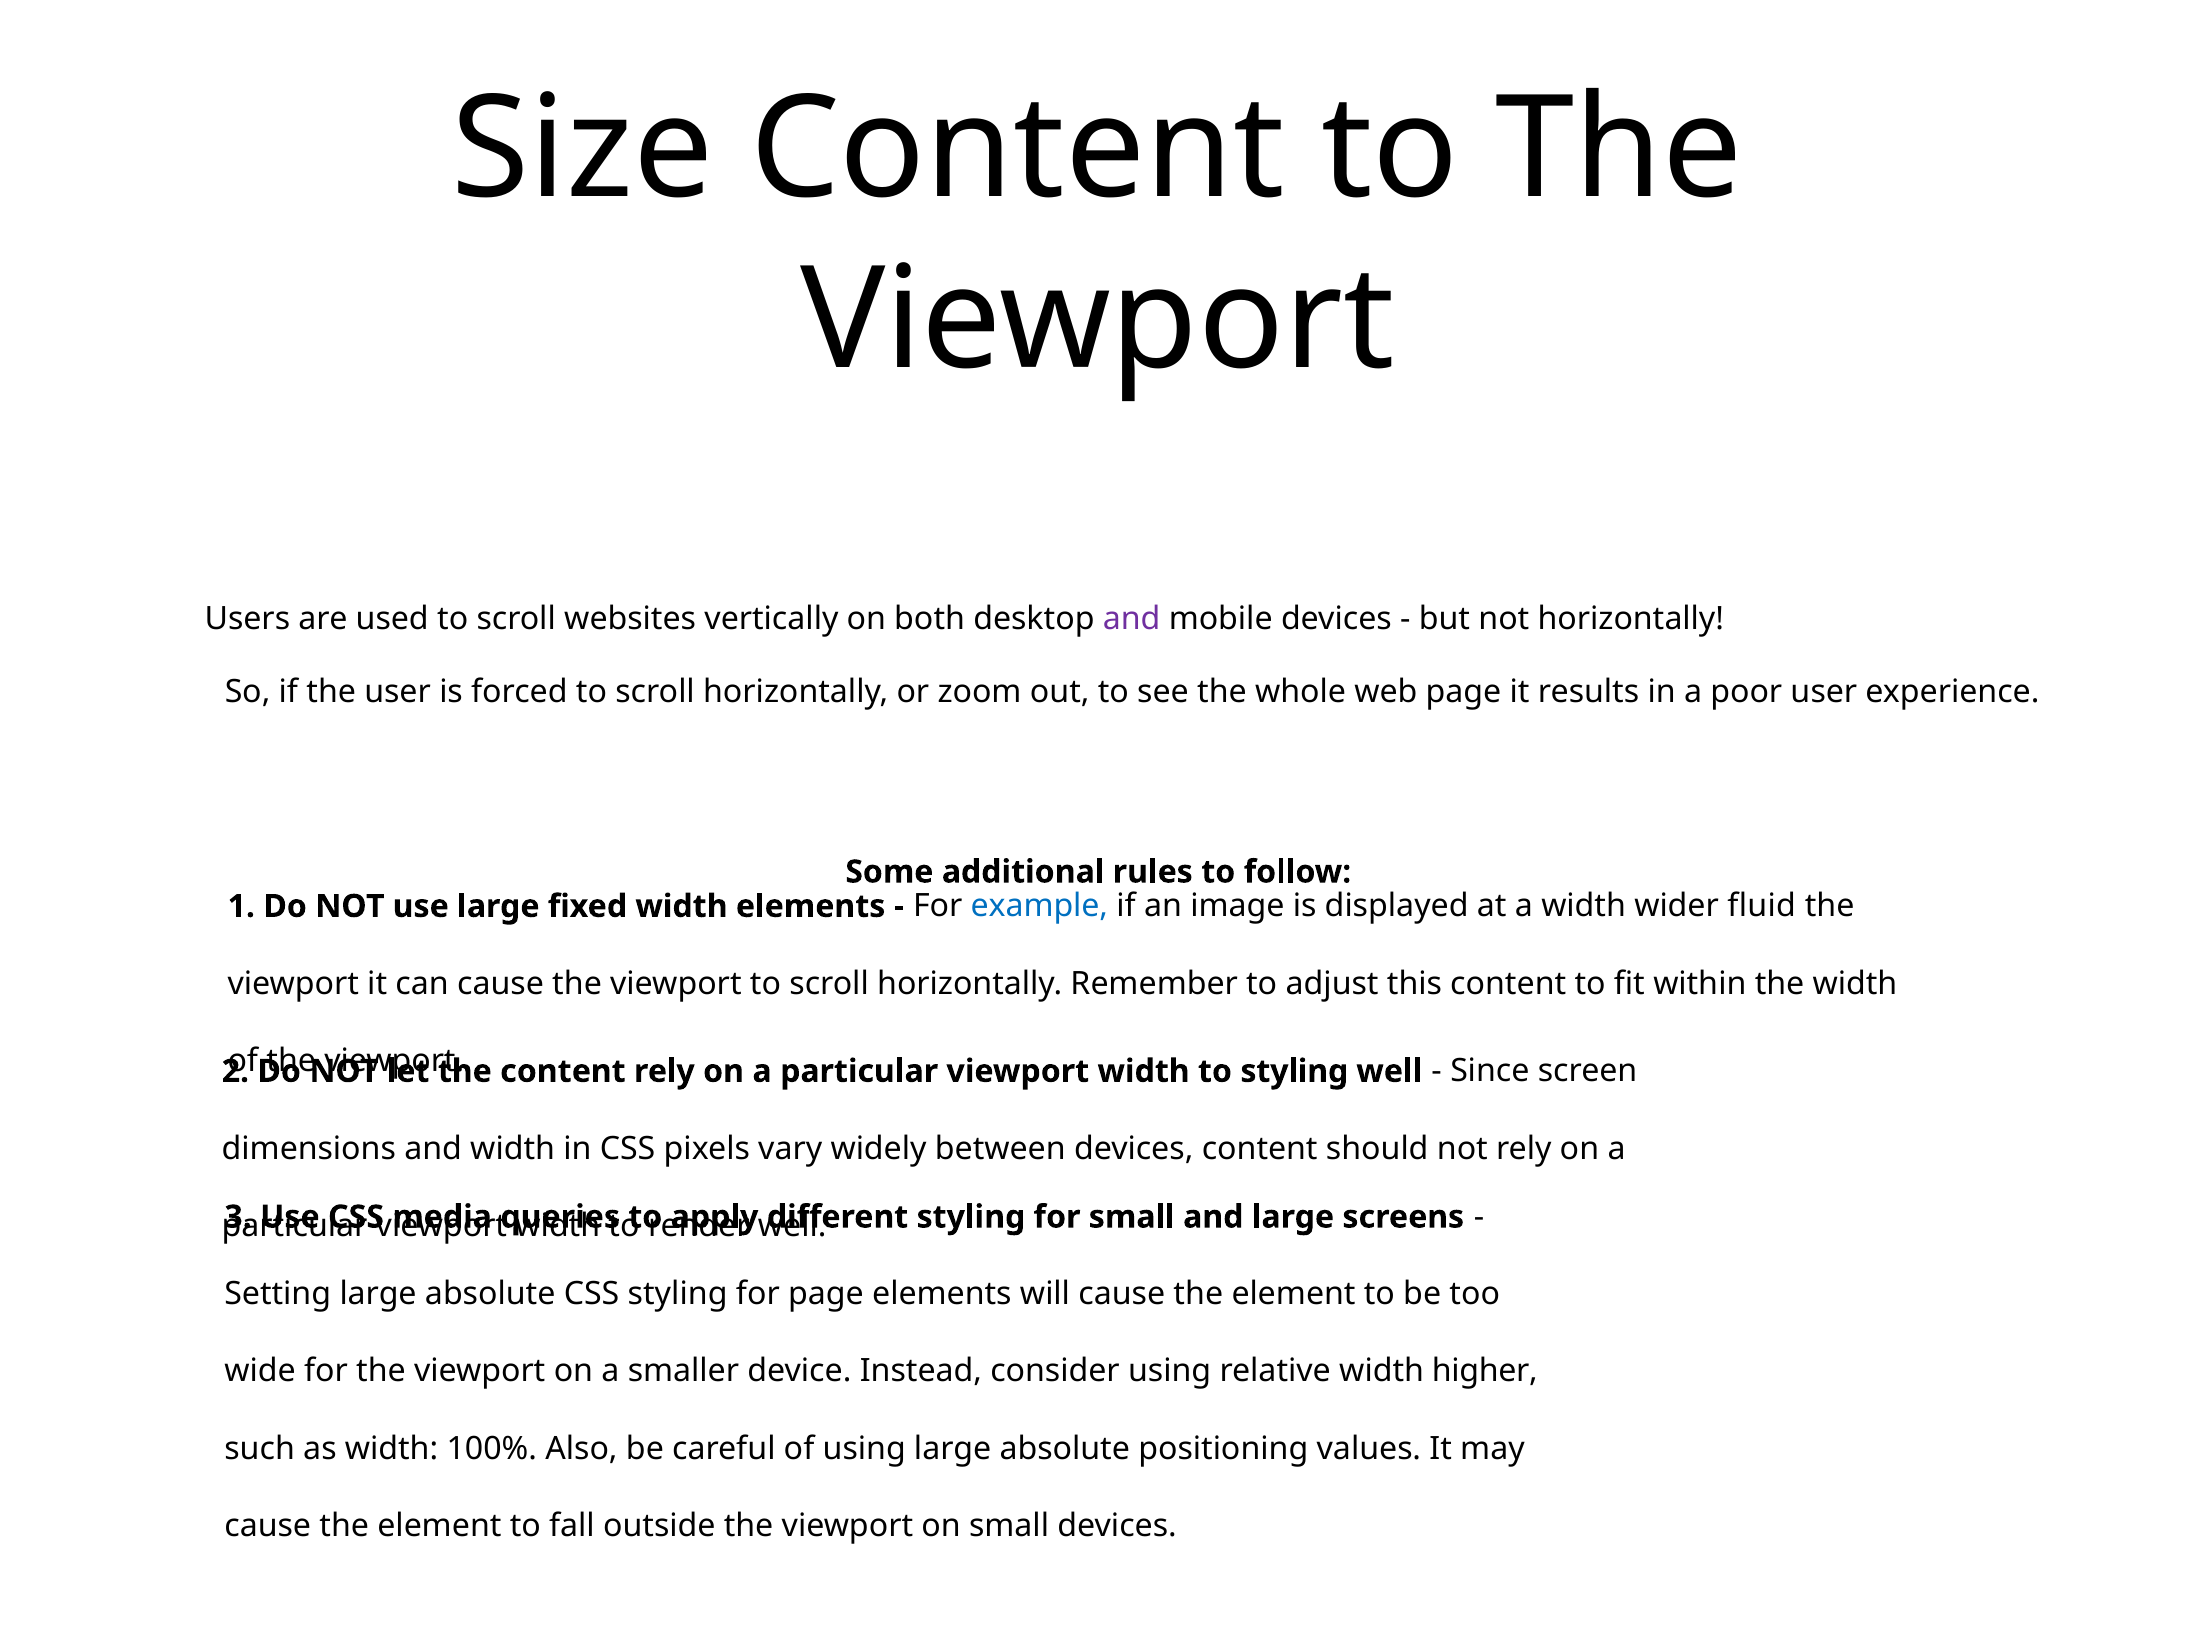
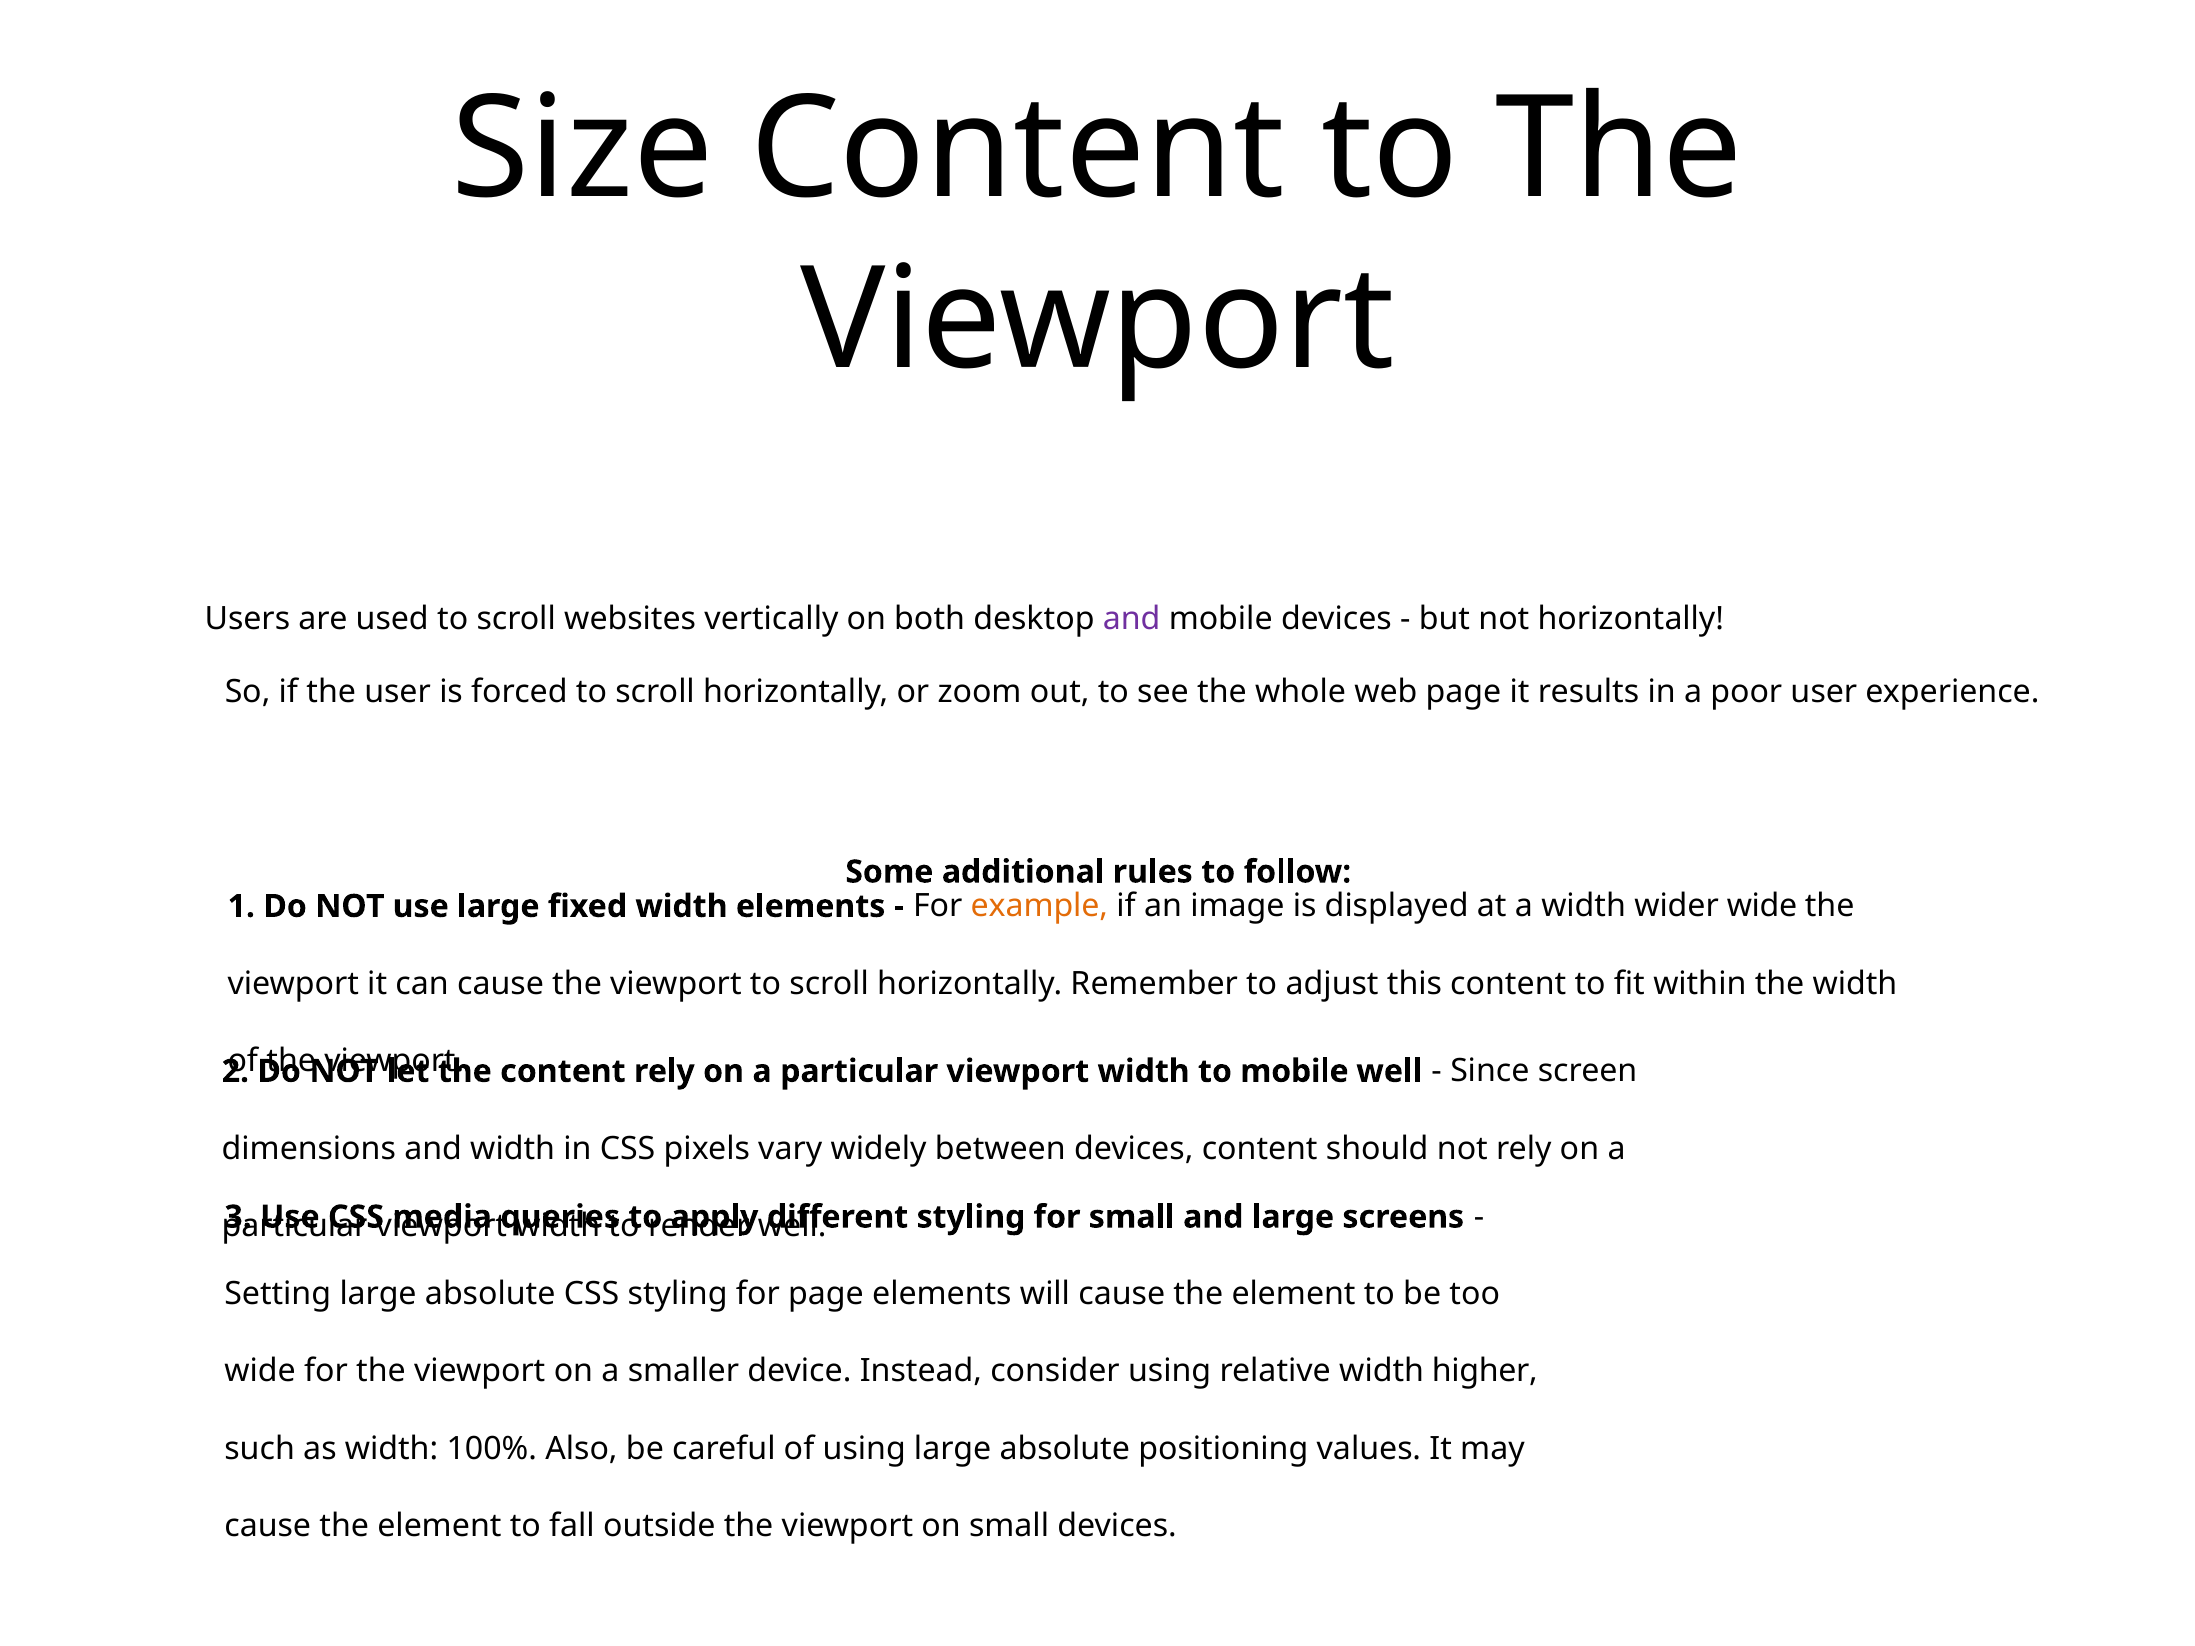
example colour: blue -> orange (1039, 906)
wider fluid: fluid -> wide (1762, 906)
to styling: styling -> mobile (1294, 1071)
